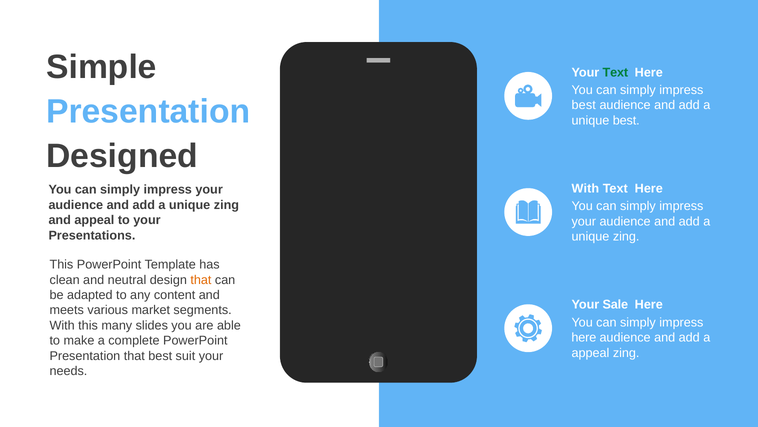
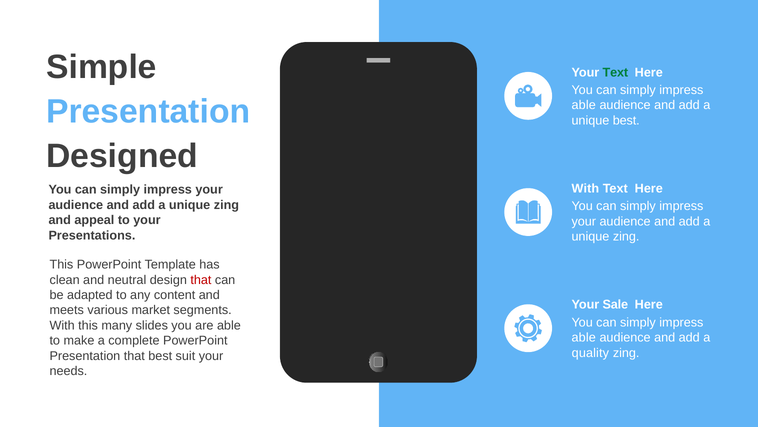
best: best -> able (584, 105)
that colour: orange -> red (201, 280)
here: here -> able (584, 337)
appeal: appeal -> quality (590, 352)
